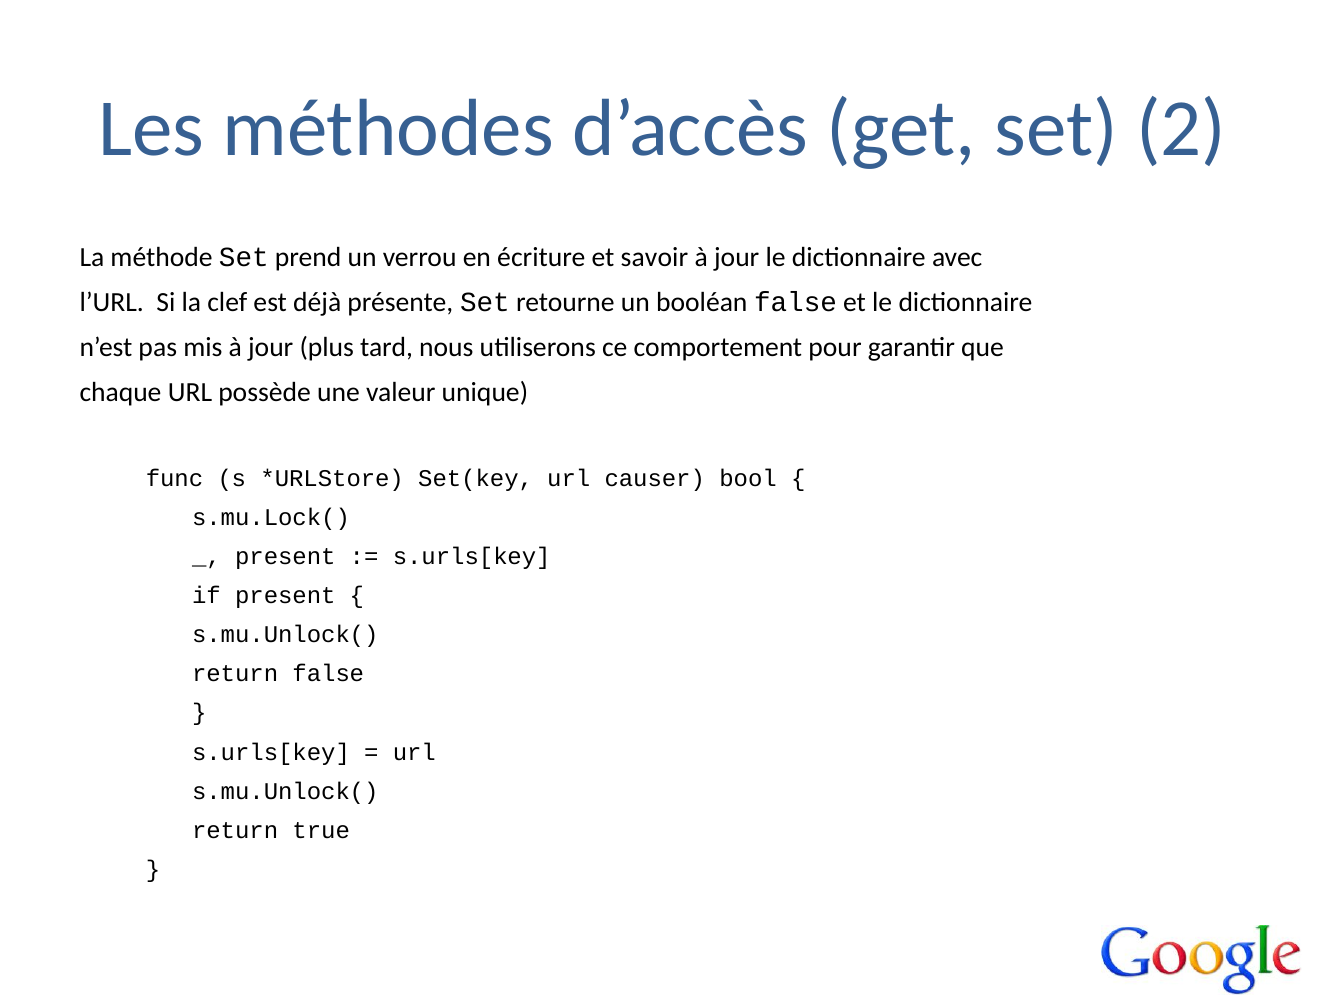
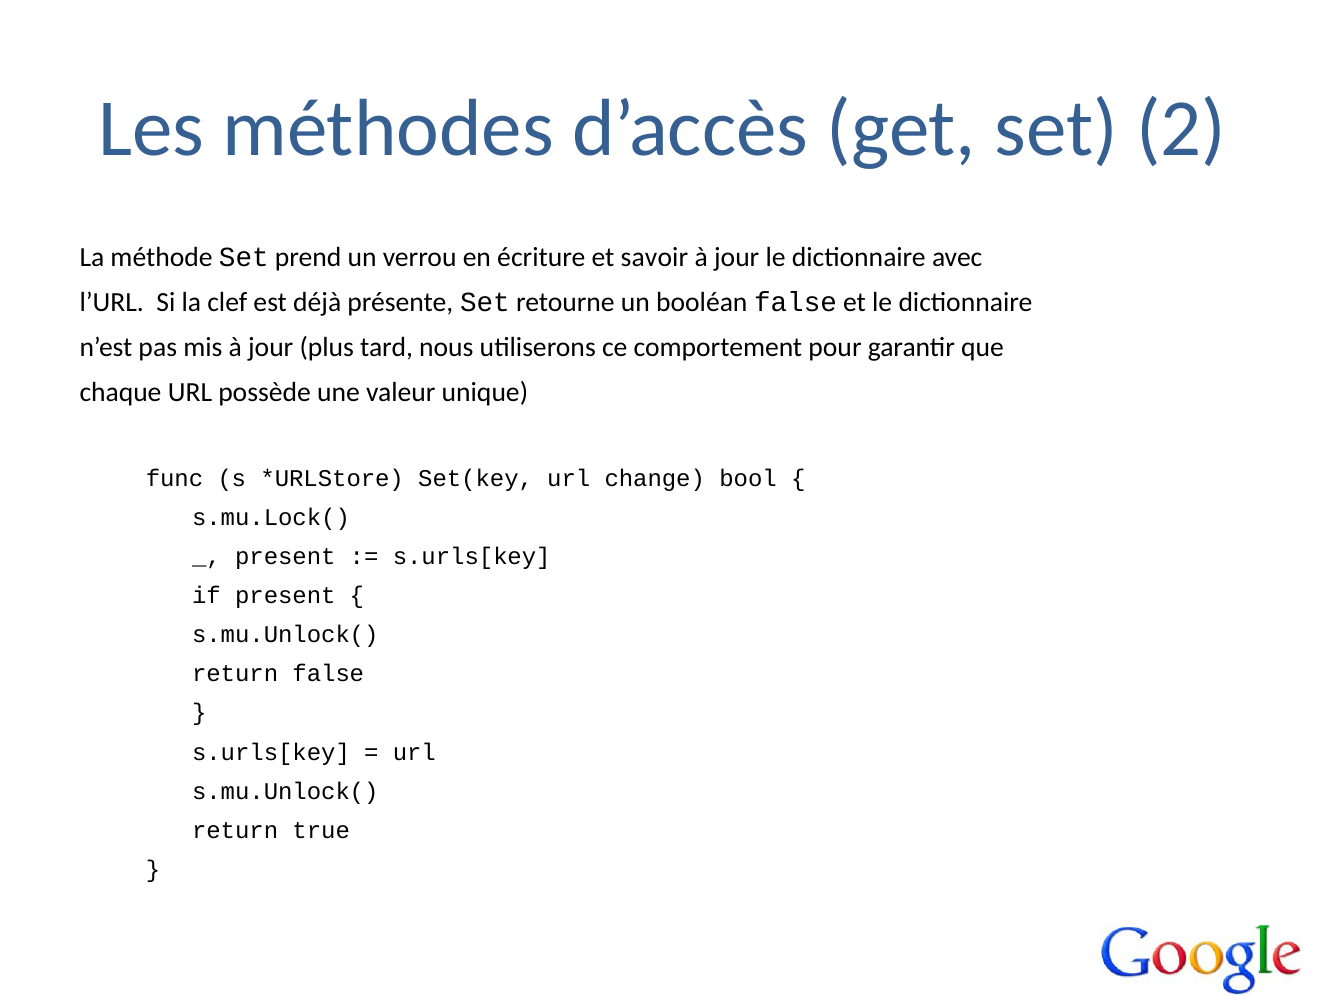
causer: causer -> change (655, 478)
